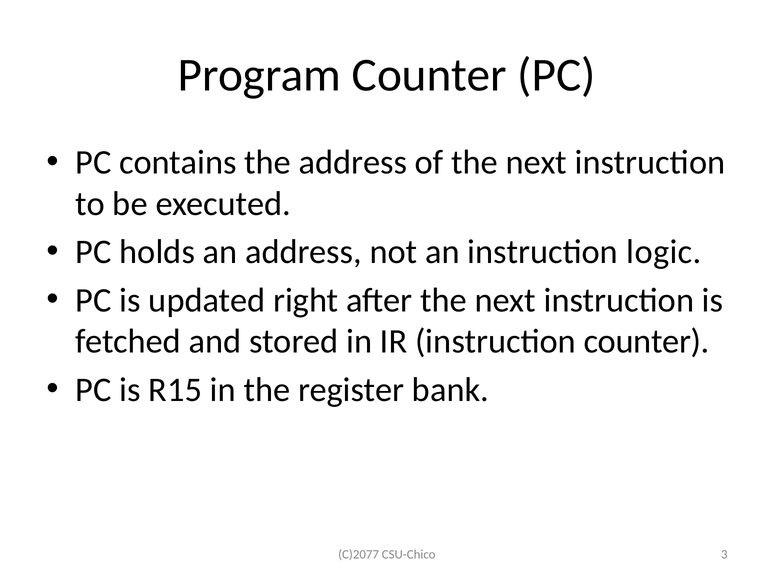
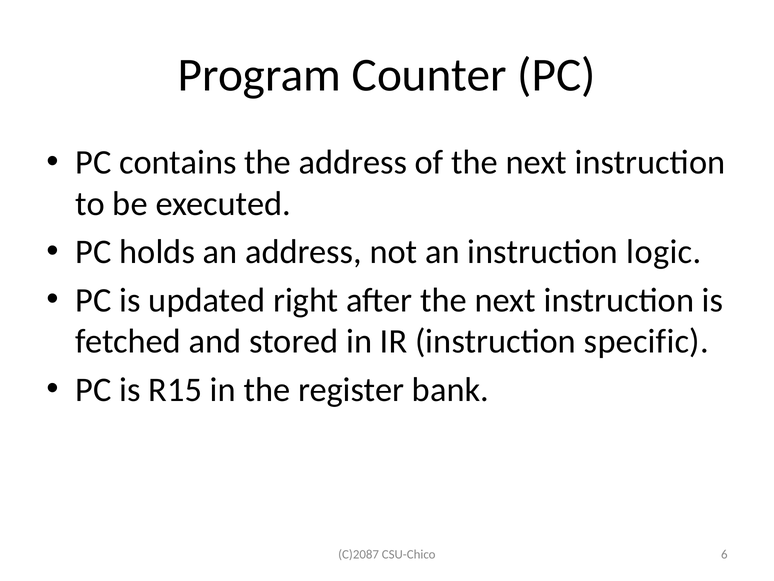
instruction counter: counter -> specific (646, 341)
C)2077: C)2077 -> C)2087 (359, 554)
3: 3 -> 6 (724, 554)
